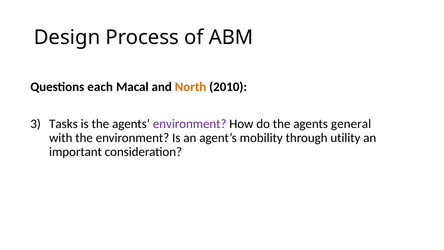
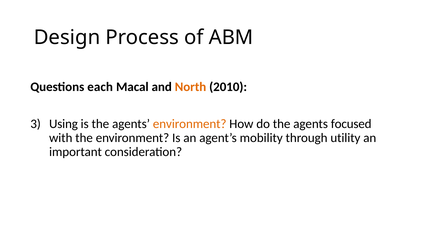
Tasks: Tasks -> Using (63, 124)
environment colour: purple -> orange (190, 124)
general: general -> focused (351, 124)
